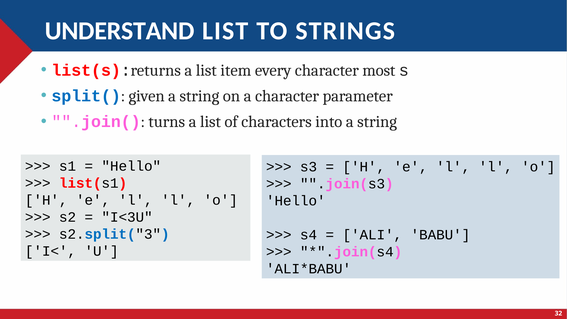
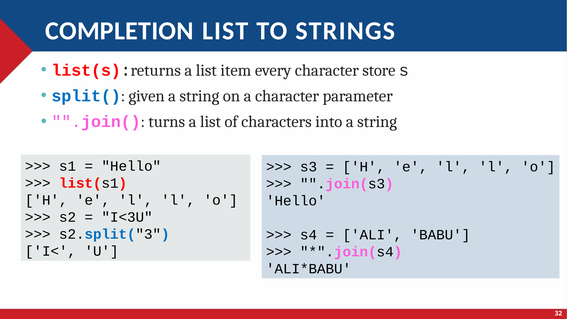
UNDERSTAND: UNDERSTAND -> COMPLETION (119, 31)
most: most -> store (379, 70)
